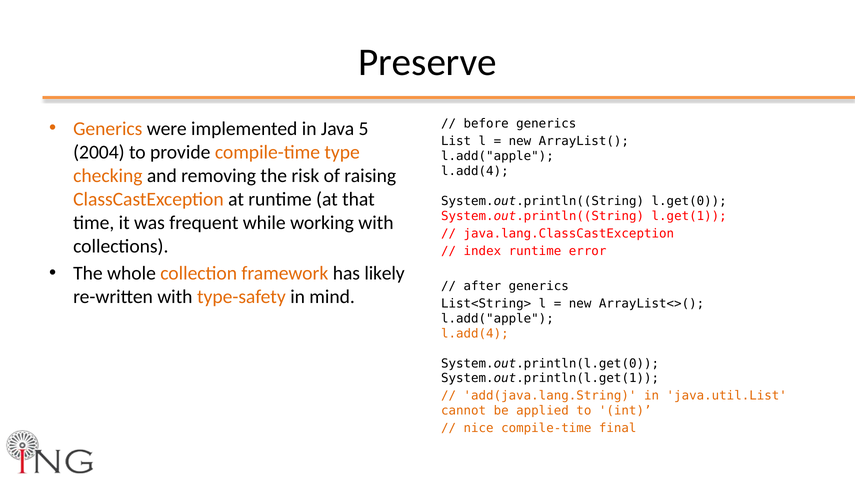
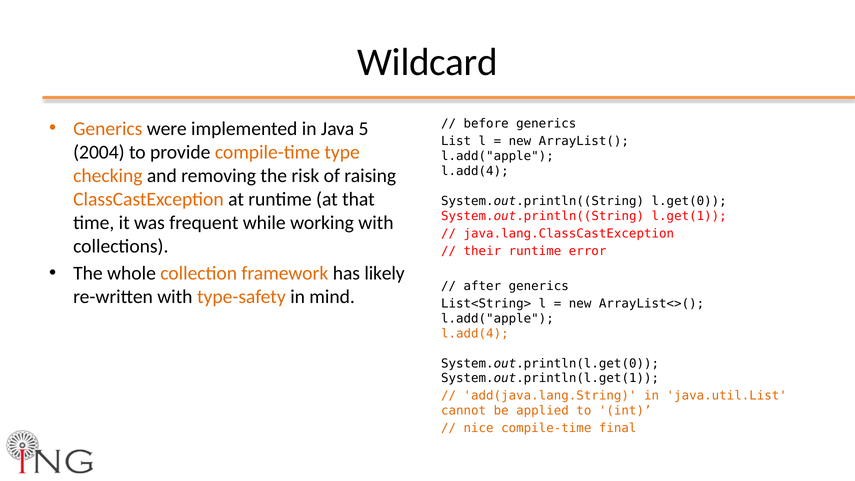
Preserve: Preserve -> Wildcard (428, 62)
index: index -> their (482, 251)
